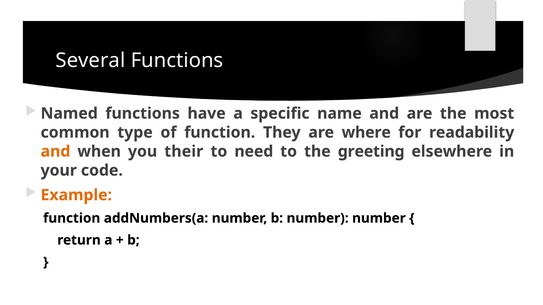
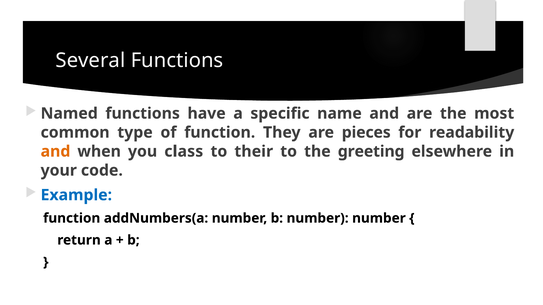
where: where -> pieces (366, 133)
their: their -> class (184, 152)
need: need -> their (254, 152)
Example colour: orange -> blue (76, 195)
